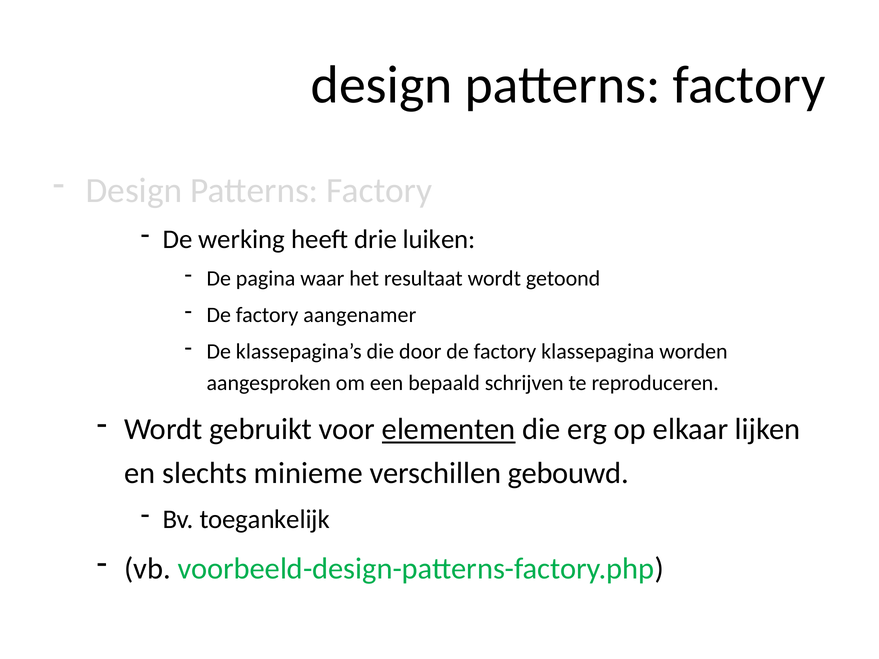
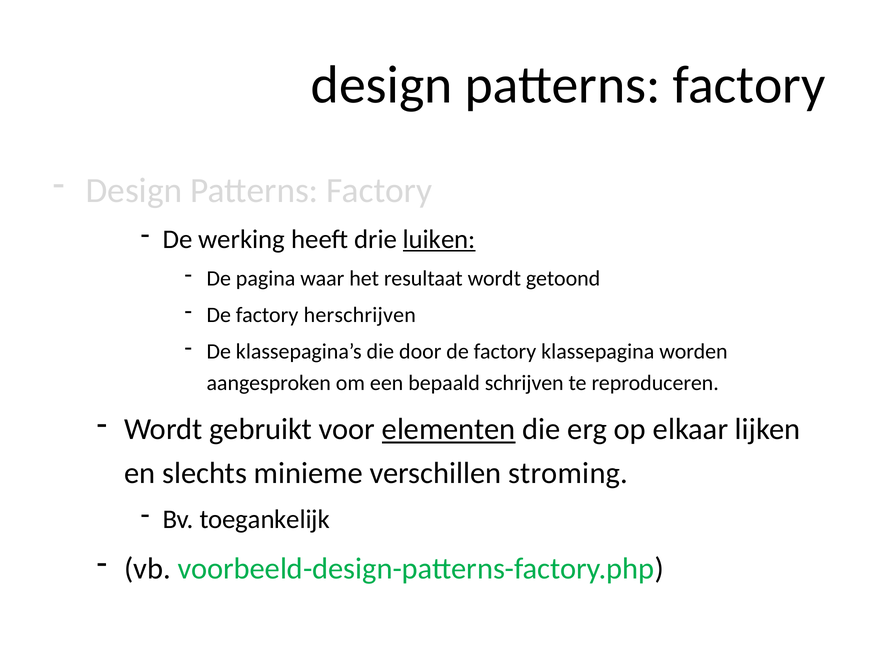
luiken underline: none -> present (439, 239)
aangenamer: aangenamer -> herschrijven (360, 315)
gebouwd: gebouwd -> stroming (568, 473)
